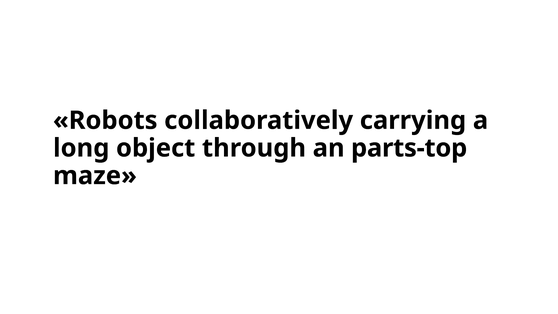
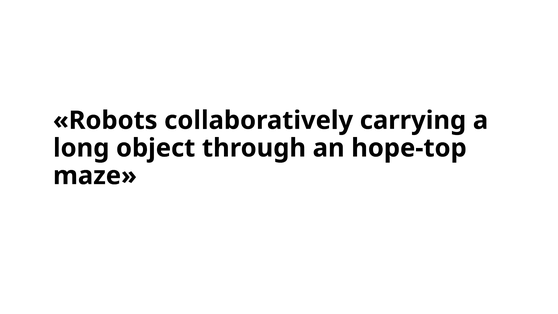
parts-top: parts-top -> hope-top (409, 148)
